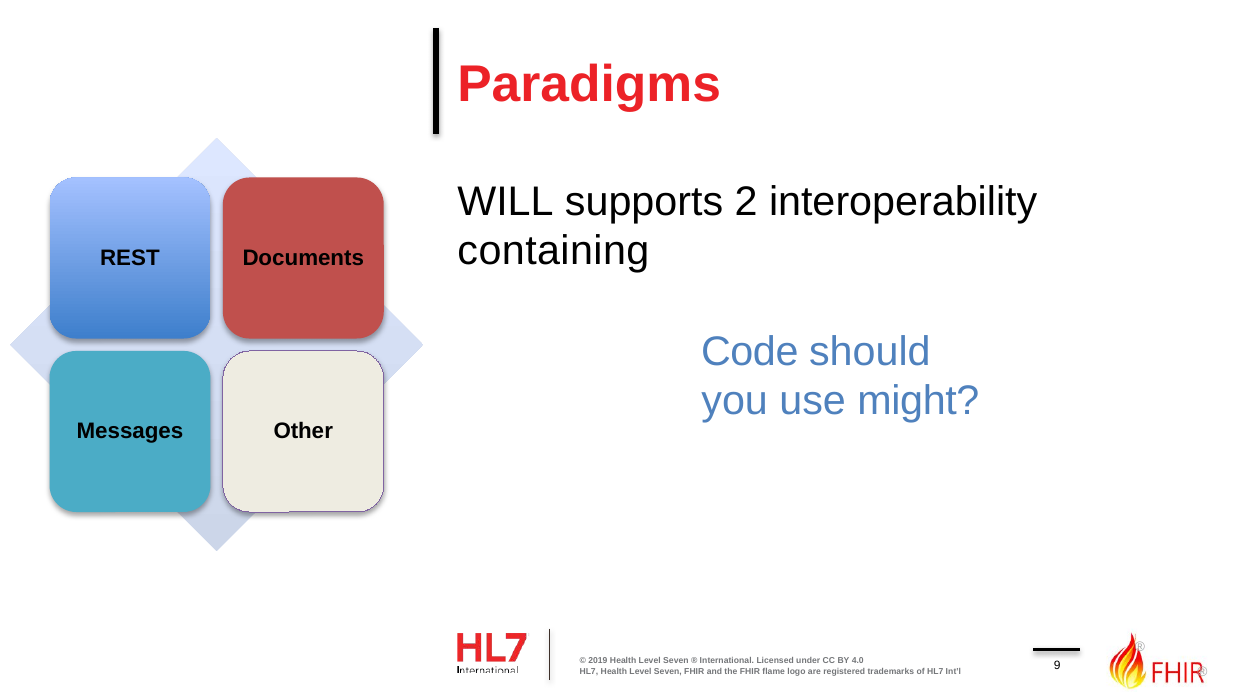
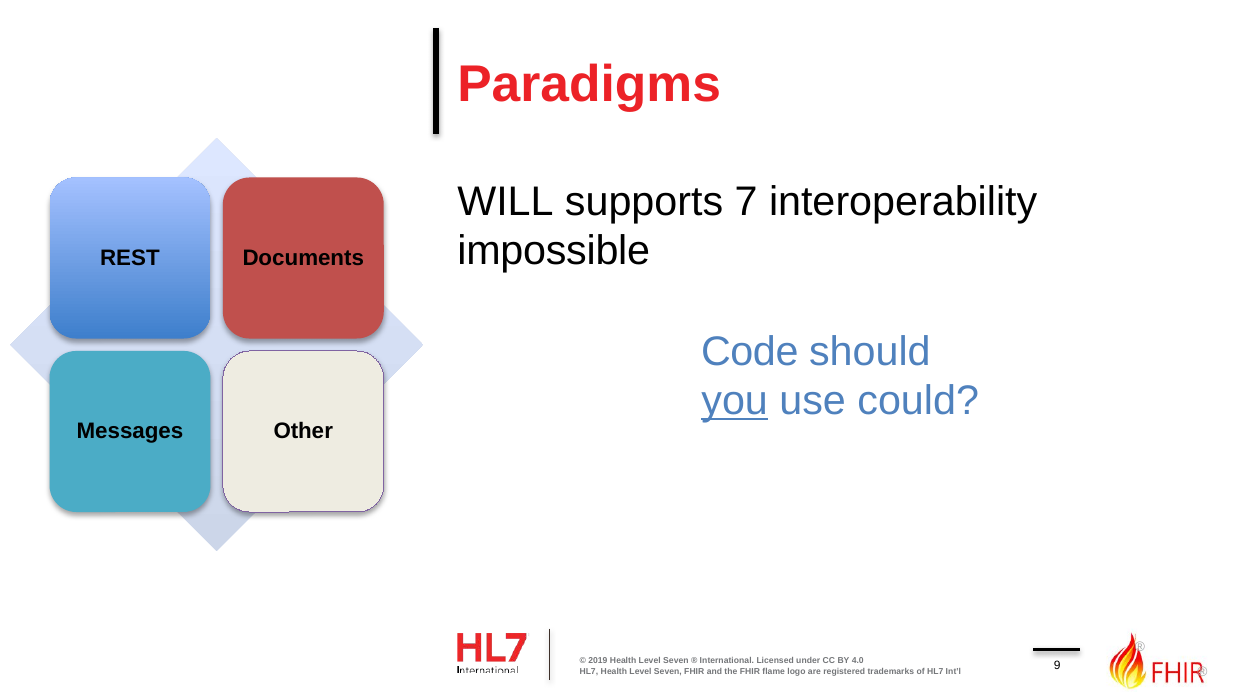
2: 2 -> 7 (746, 202)
containing: containing -> impossible (554, 251)
you underline: none -> present (735, 401)
might: might -> could (918, 401)
